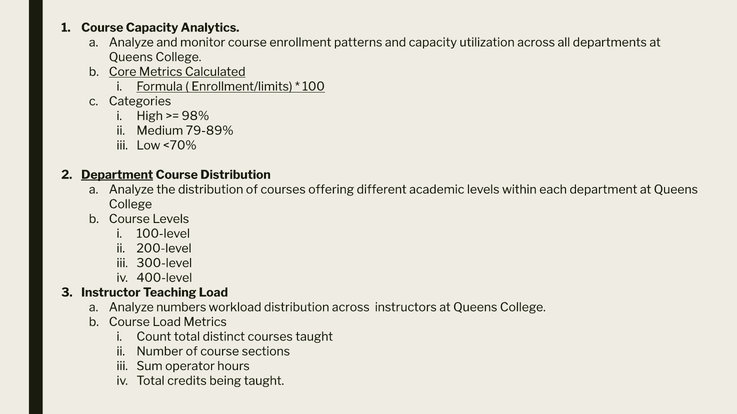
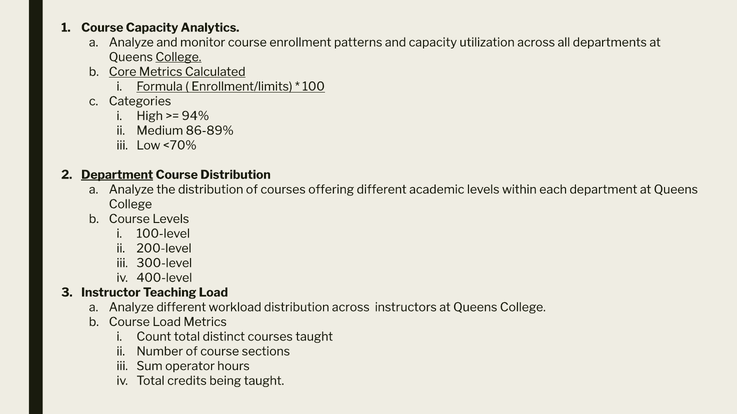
College underline: none -> present (178, 57)
98%: 98% -> 94% (195, 116)
79-89%: 79-89% -> 86-89% (210, 131)
Analyze numbers: numbers -> different (181, 308)
